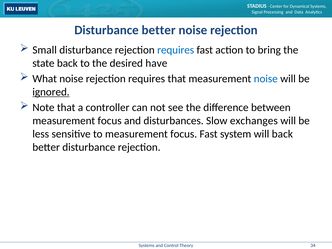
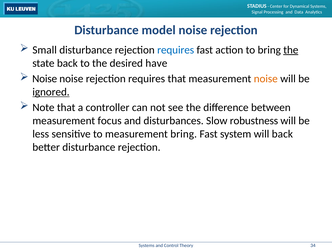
Disturbance better: better -> model (159, 30)
the underline: none -> present (291, 50)
What: What -> Noise (45, 79)
noise colour: blue -> orange (266, 79)
exchanges: exchanges -> robustness (254, 121)
to measurement focus: focus -> bring (184, 134)
